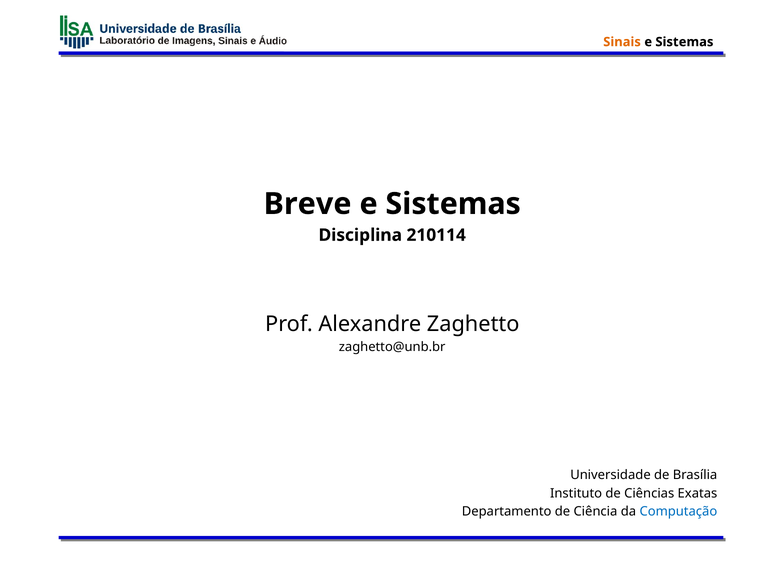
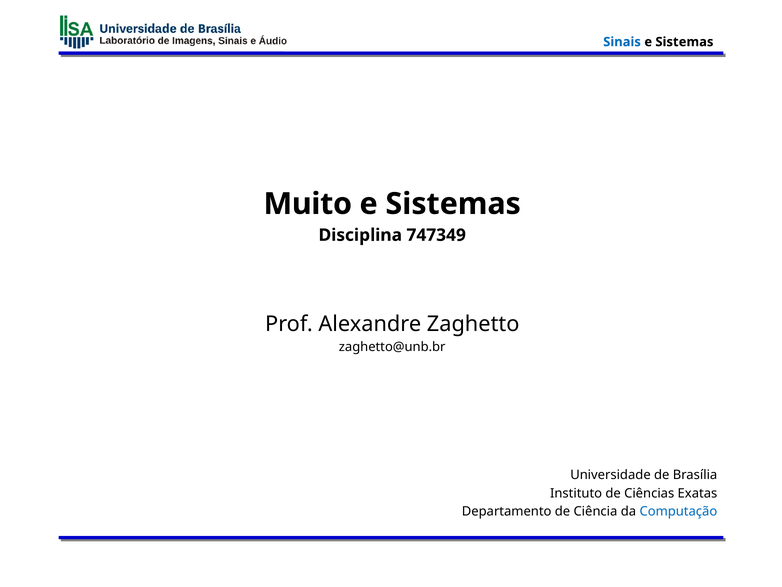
Sinais colour: orange -> blue (622, 42)
Breve: Breve -> Muito (308, 204)
210114: 210114 -> 747349 (436, 235)
